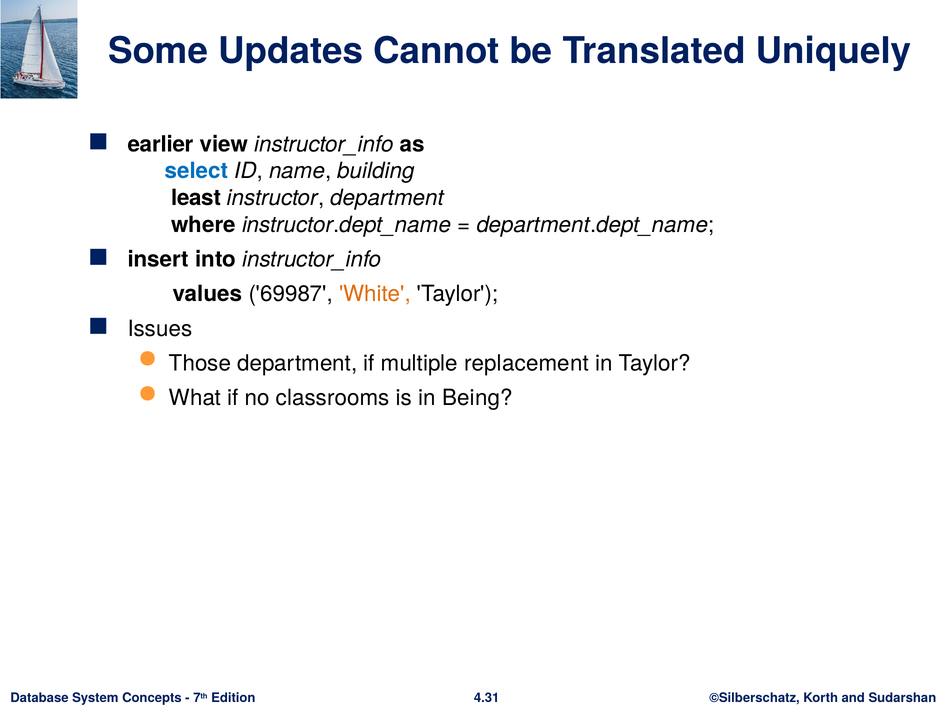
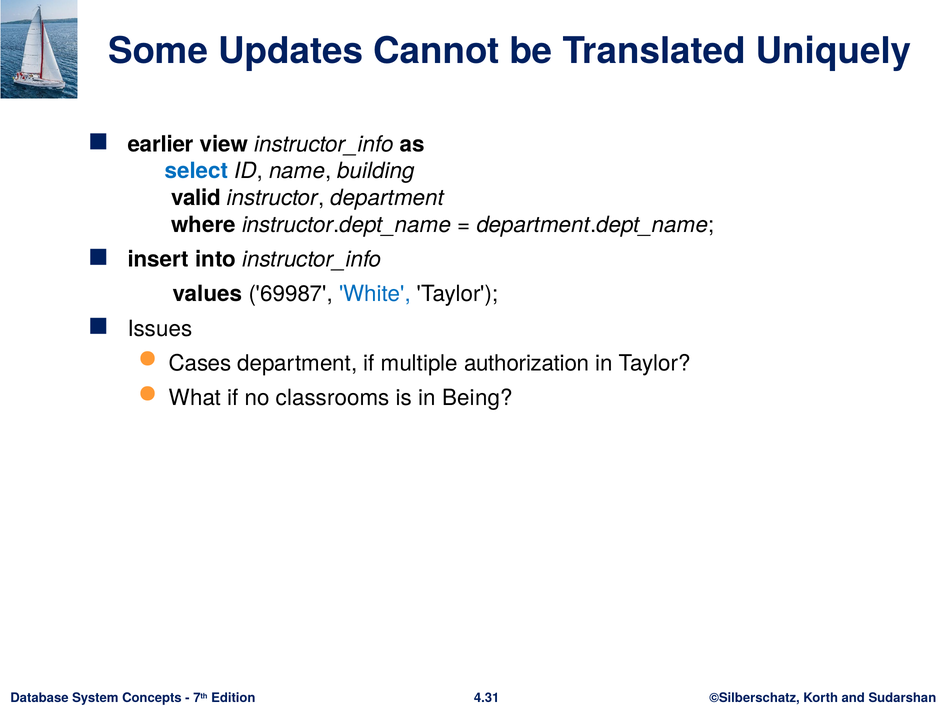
least: least -> valid (196, 198)
White colour: orange -> blue (375, 294)
Those: Those -> Cases (200, 363)
replacement: replacement -> authorization (527, 363)
